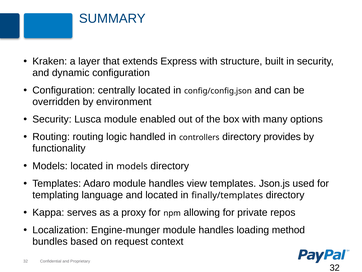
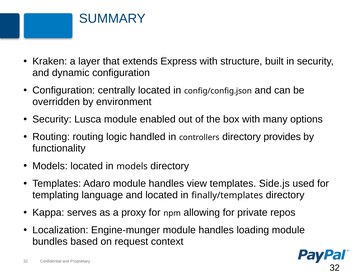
Json.js: Json.js -> Side.js (274, 183)
loading method: method -> module (288, 230)
